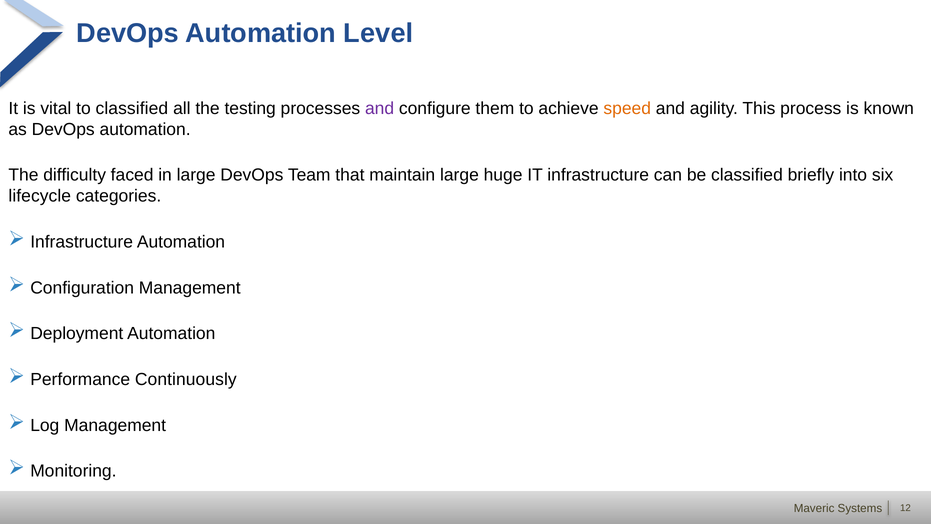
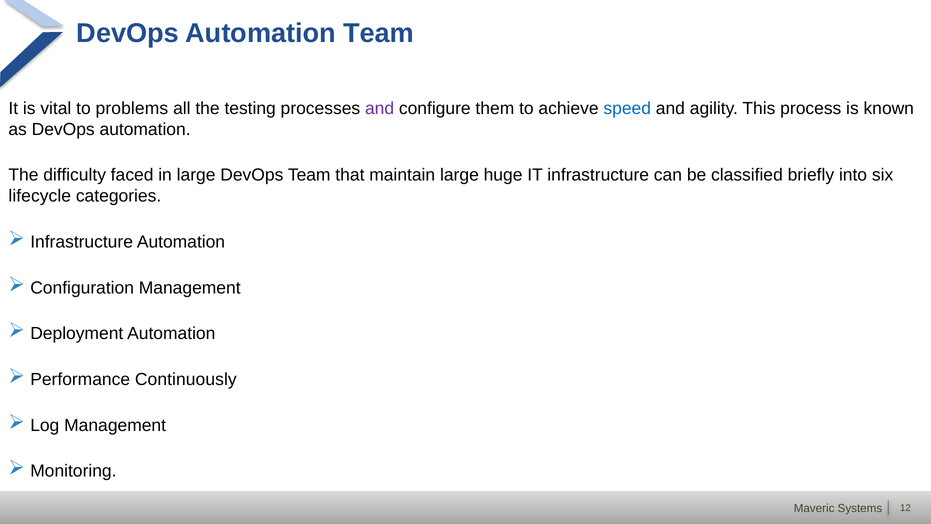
Automation Level: Level -> Team (379, 33)
to classified: classified -> problems (132, 108)
speed colour: orange -> blue (627, 108)
